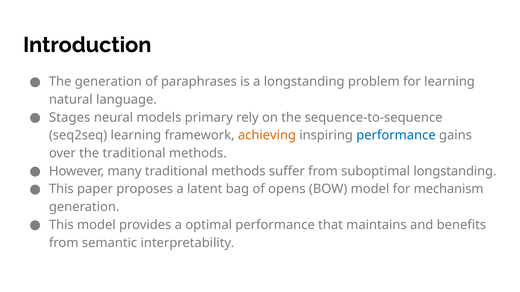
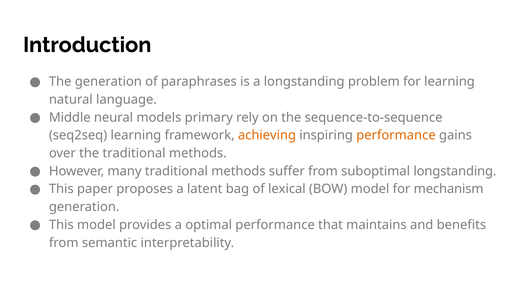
Stages: Stages -> Middle (70, 118)
performance colour: blue -> orange (396, 136)
opens: opens -> lexical (287, 189)
